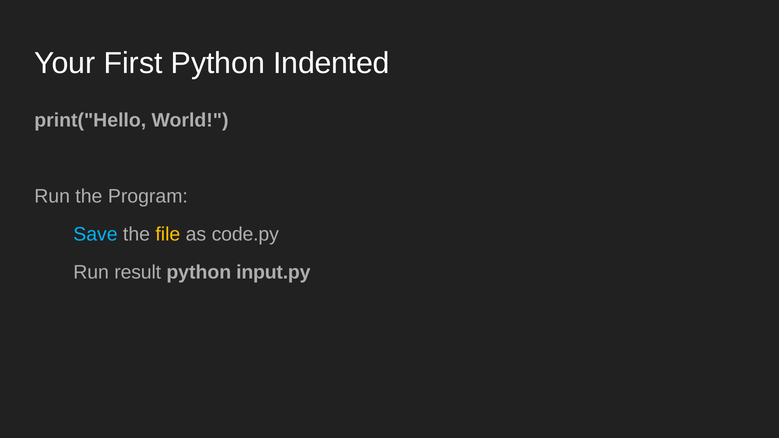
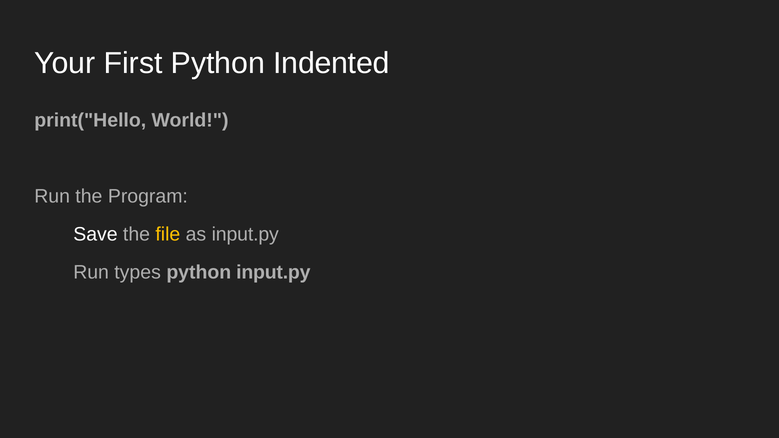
Save colour: light blue -> white (95, 235)
as code.py: code.py -> input.py (245, 235)
result: result -> types (138, 273)
